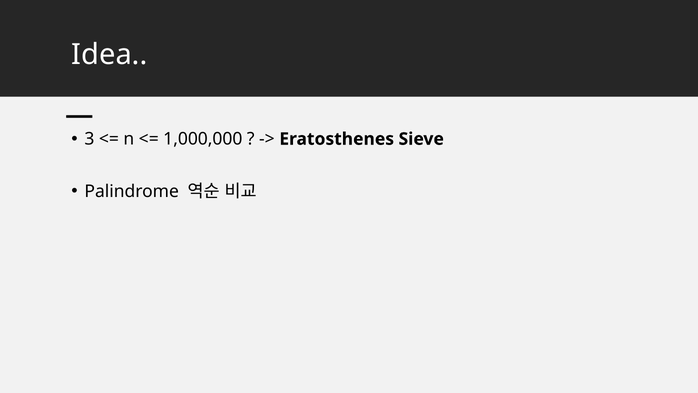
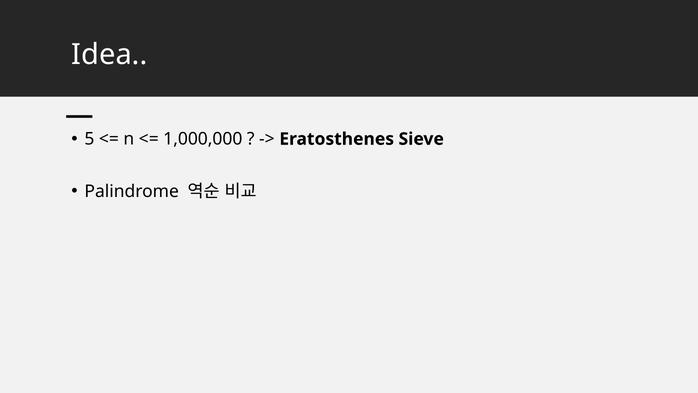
3: 3 -> 5 (89, 139)
